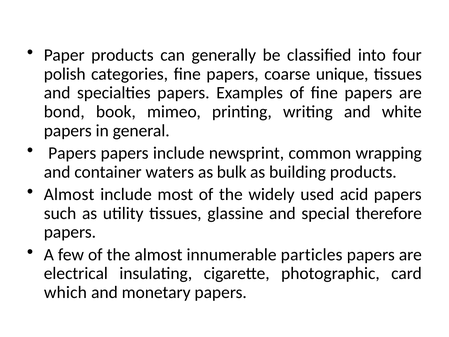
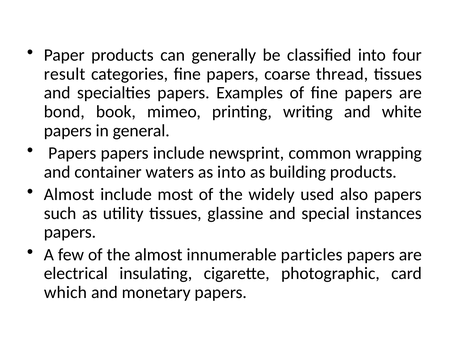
polish: polish -> result (65, 74)
unique: unique -> thread (342, 74)
as bulk: bulk -> into (231, 172)
acid: acid -> also (354, 194)
therefore: therefore -> instances (389, 213)
